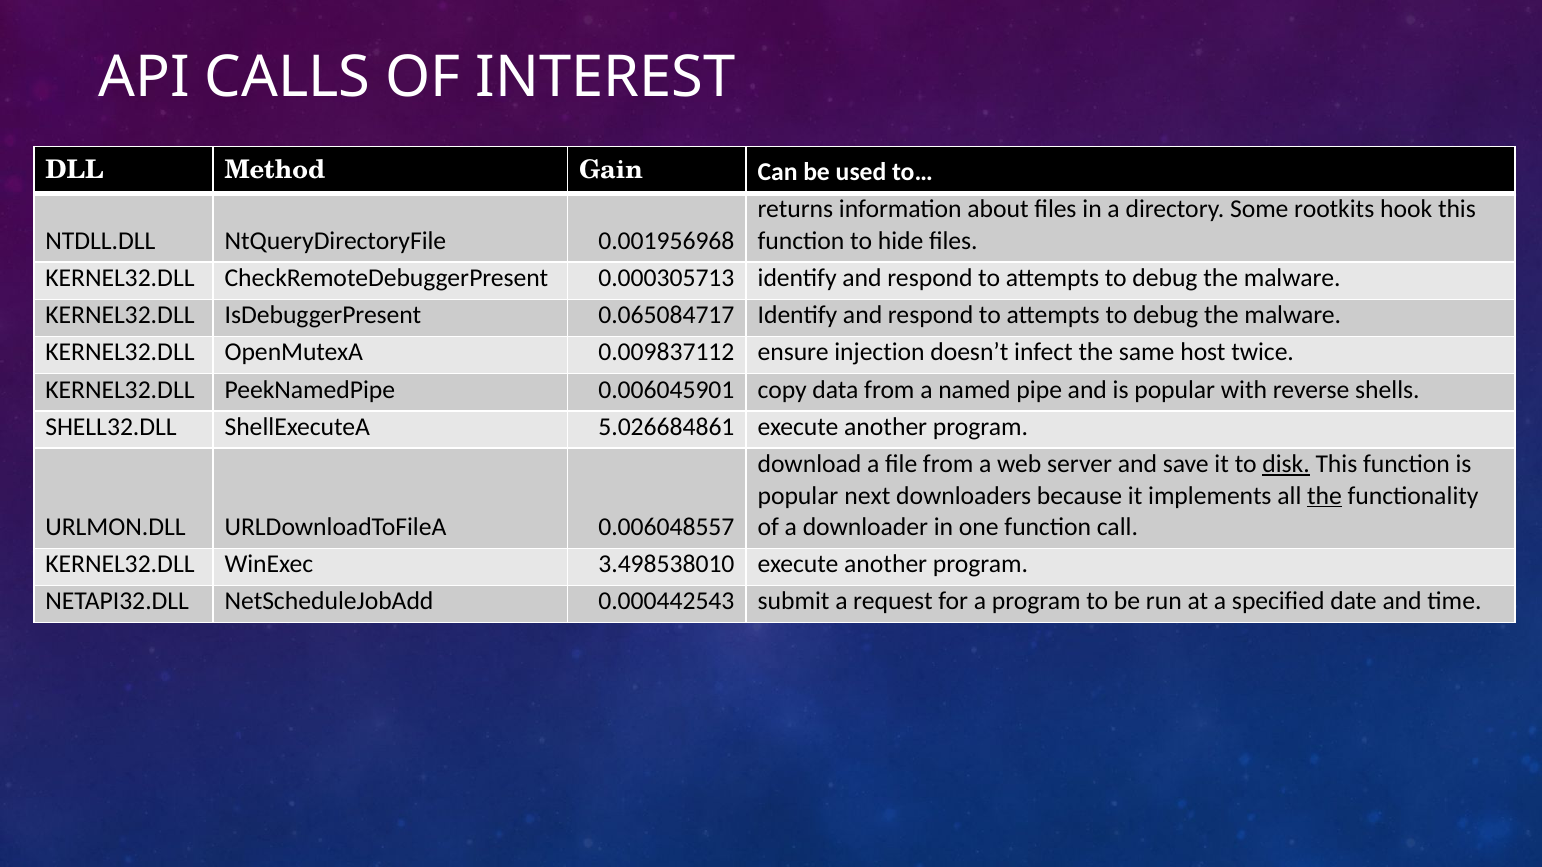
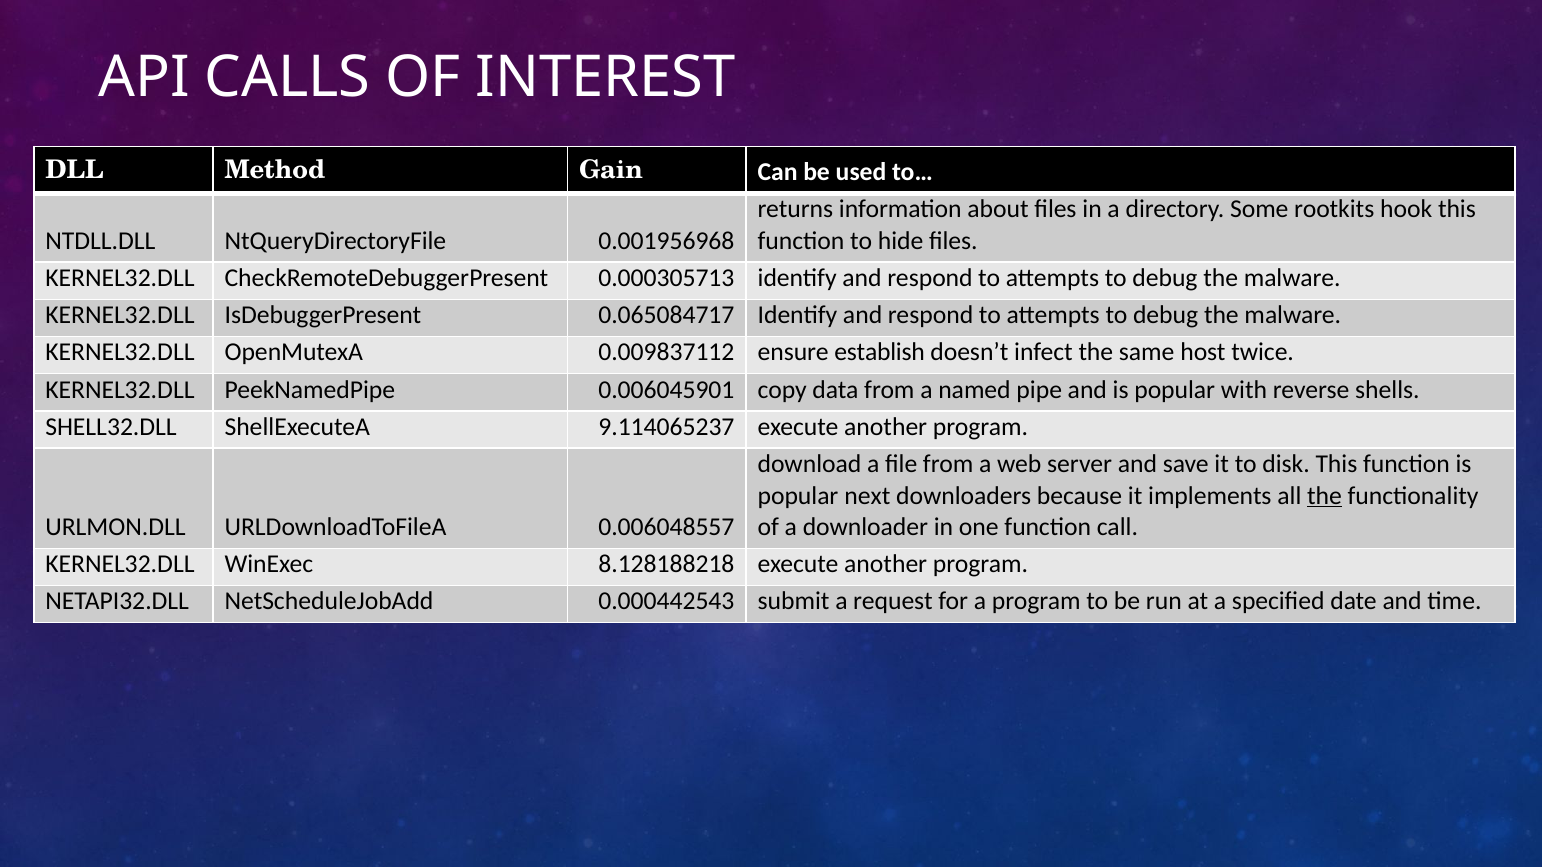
injection: injection -> establish (880, 353)
5.026684861: 5.026684861 -> 9.114065237 (666, 427)
disk underline: present -> none (1286, 464)
3.498538010: 3.498538010 -> 8.128188218 (666, 564)
